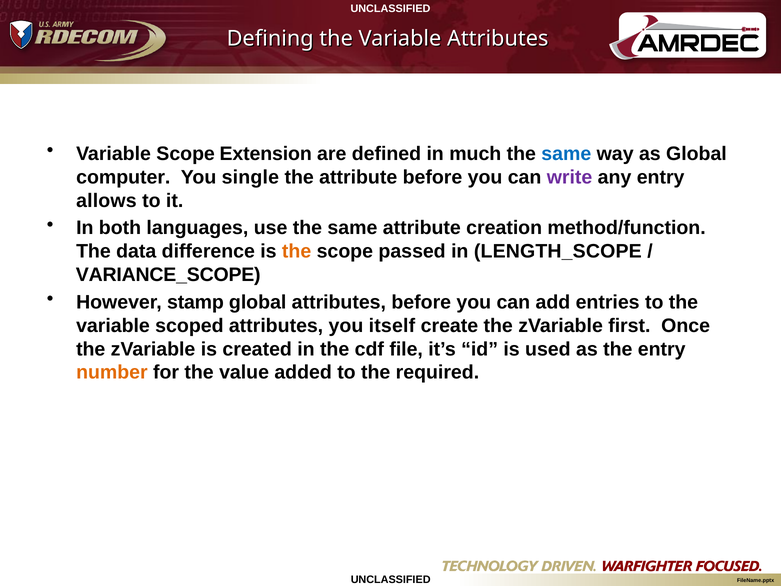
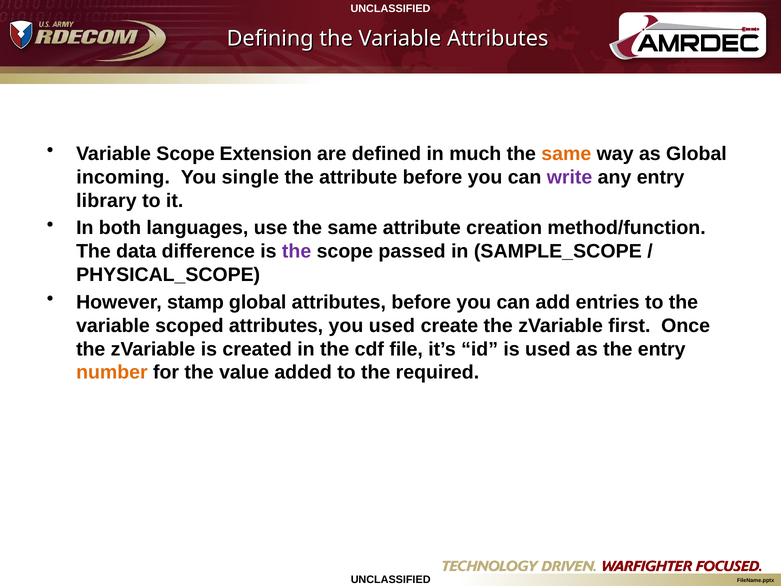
same colour: blue -> orange (566, 154)
computer: computer -> incoming (123, 177)
allows: allows -> library (106, 201)
the colour: orange -> purple (297, 251)
LENGTH_SCOPE: LENGTH_SCOPE -> SAMPLE_SCOPE (558, 251)
VARIANCE_SCOPE: VARIANCE_SCOPE -> PHYSICAL_SCOPE (168, 275)
you itself: itself -> used (392, 325)
